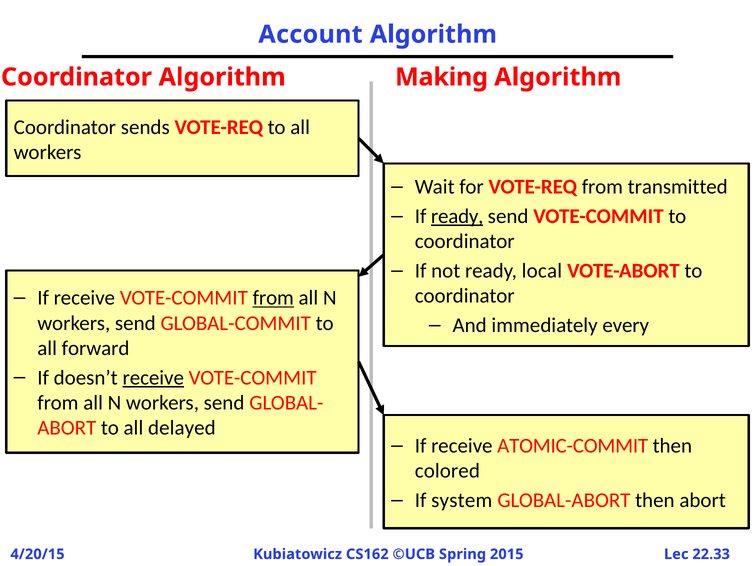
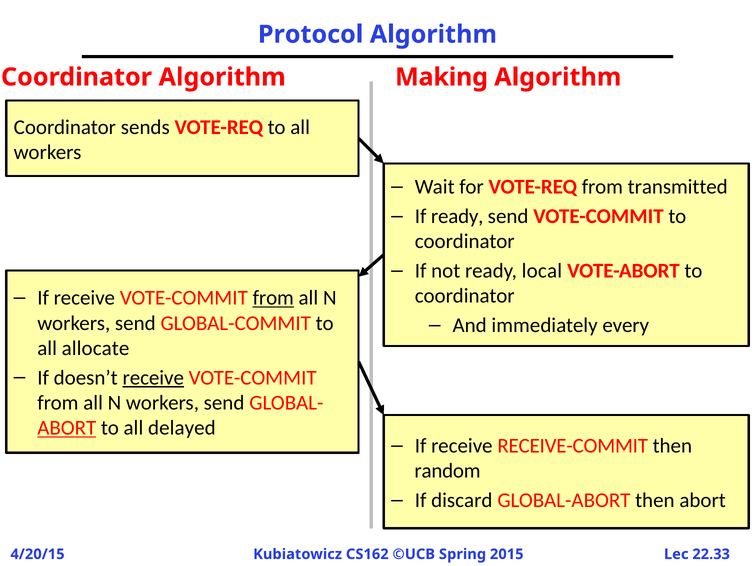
Account: Account -> Protocol (311, 34)
ready underline: present -> none (457, 216)
forward: forward -> allocate (96, 349)
ABORT underline: none -> present (67, 428)
ATOMIC-COMMIT: ATOMIC-COMMIT -> RECEIVE-COMMIT (573, 446)
colored: colored -> random (448, 471)
system: system -> discard (462, 501)
